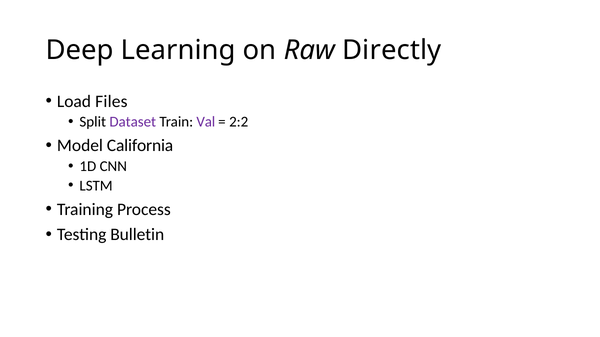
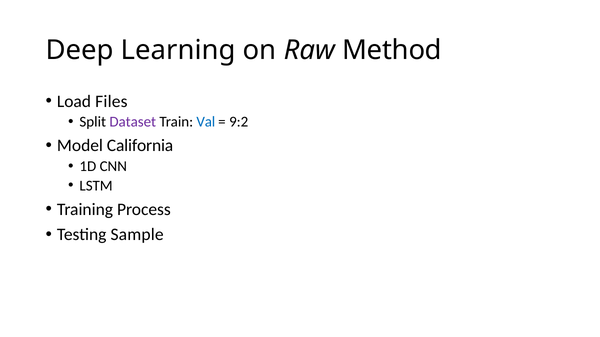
Directly: Directly -> Method (392, 50)
Val colour: purple -> blue (206, 122)
2:2: 2:2 -> 9:2 (239, 122)
Bulletin: Bulletin -> Sample (137, 235)
